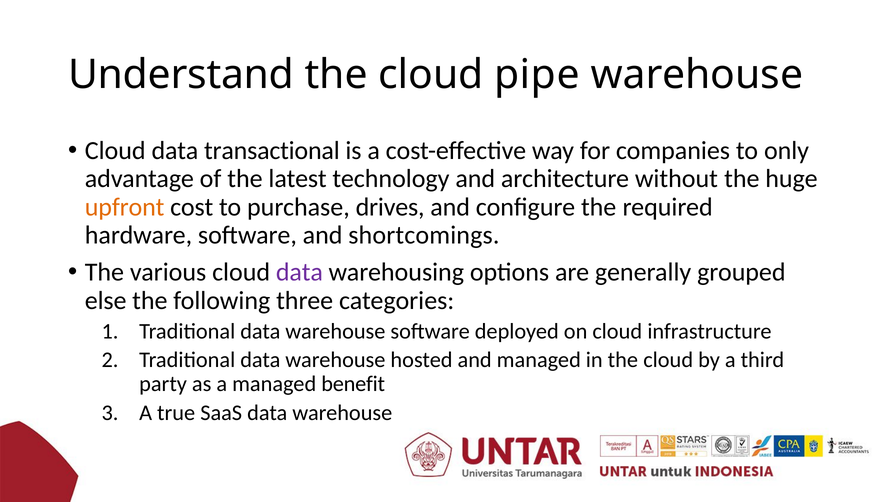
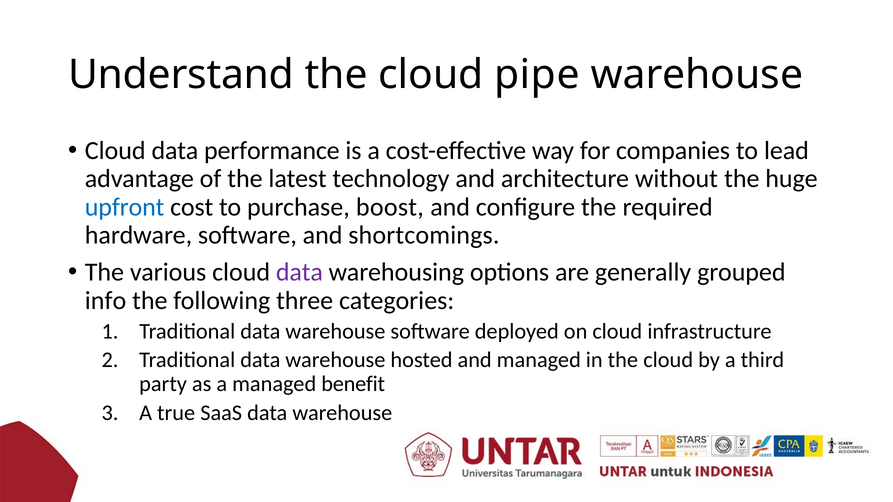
transactional: transactional -> performance (272, 151)
only: only -> lead (786, 151)
upfront colour: orange -> blue (125, 207)
drives: drives -> boost (390, 207)
else: else -> info (106, 301)
